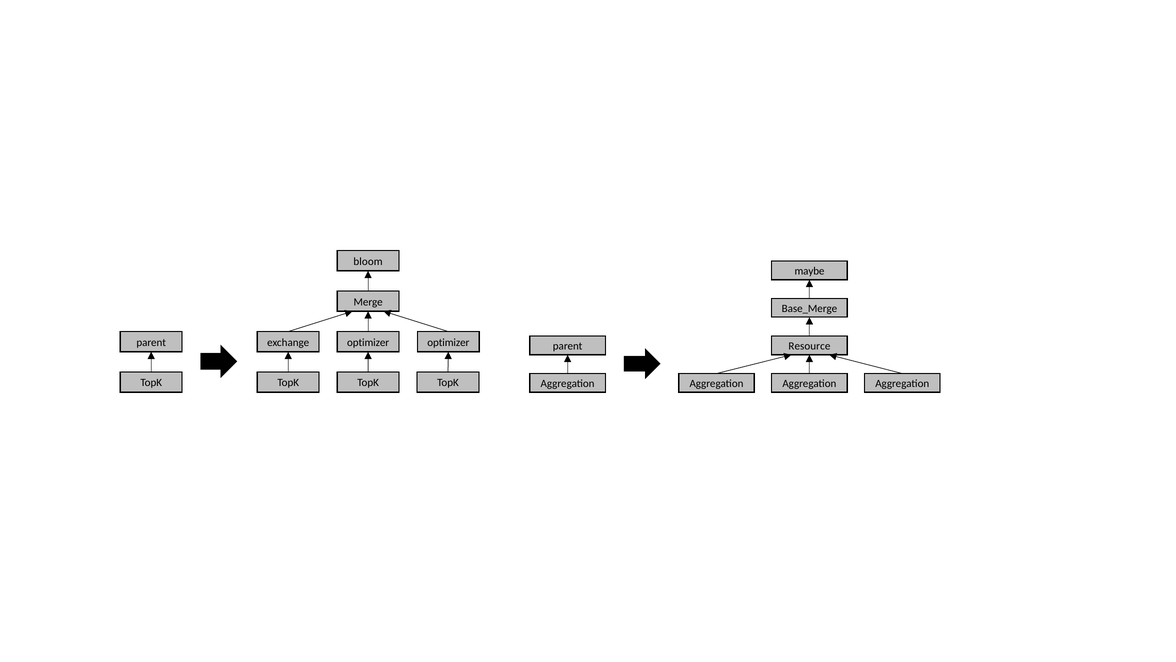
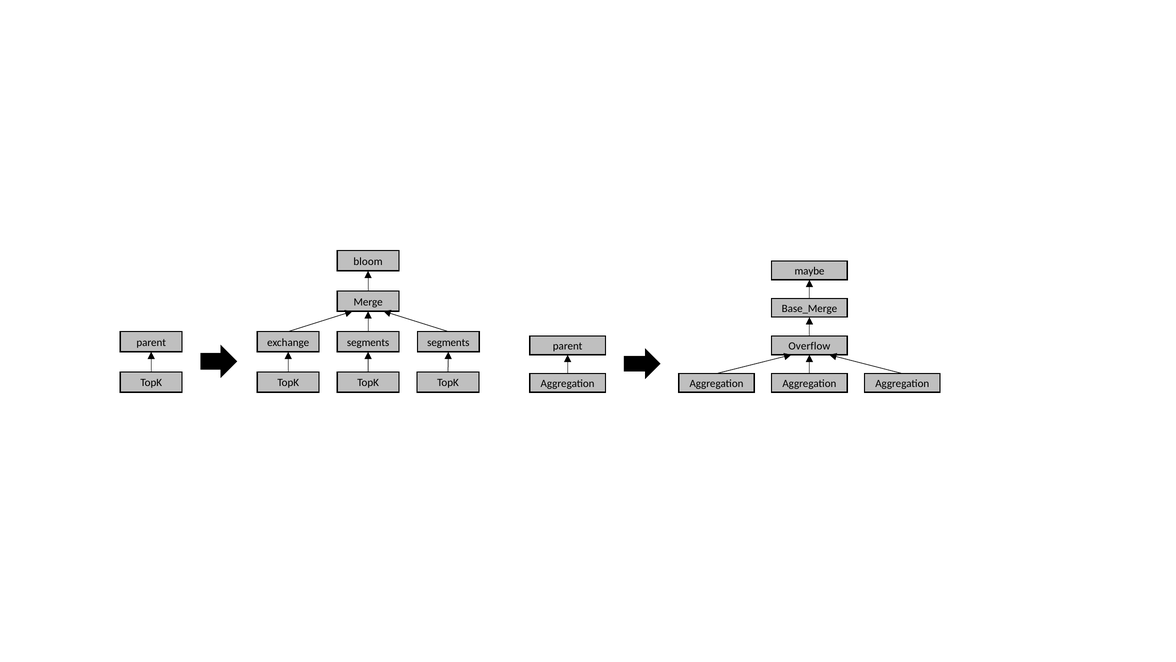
optimizer: optimizer -> segments (368, 342)
exchange optimizer: optimizer -> segments (448, 342)
Resource: Resource -> Overflow (809, 346)
